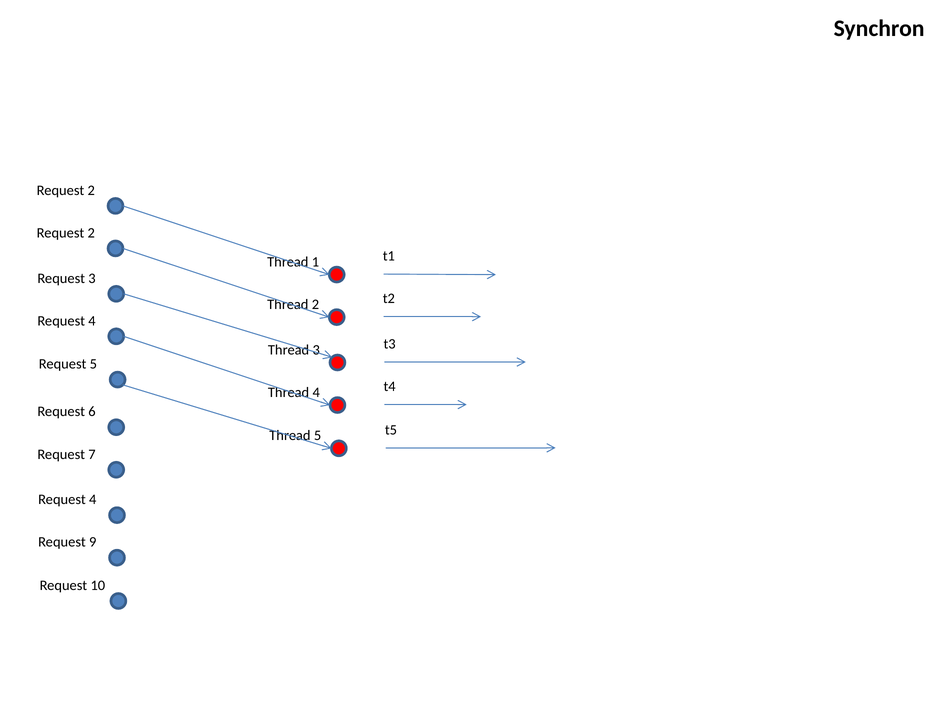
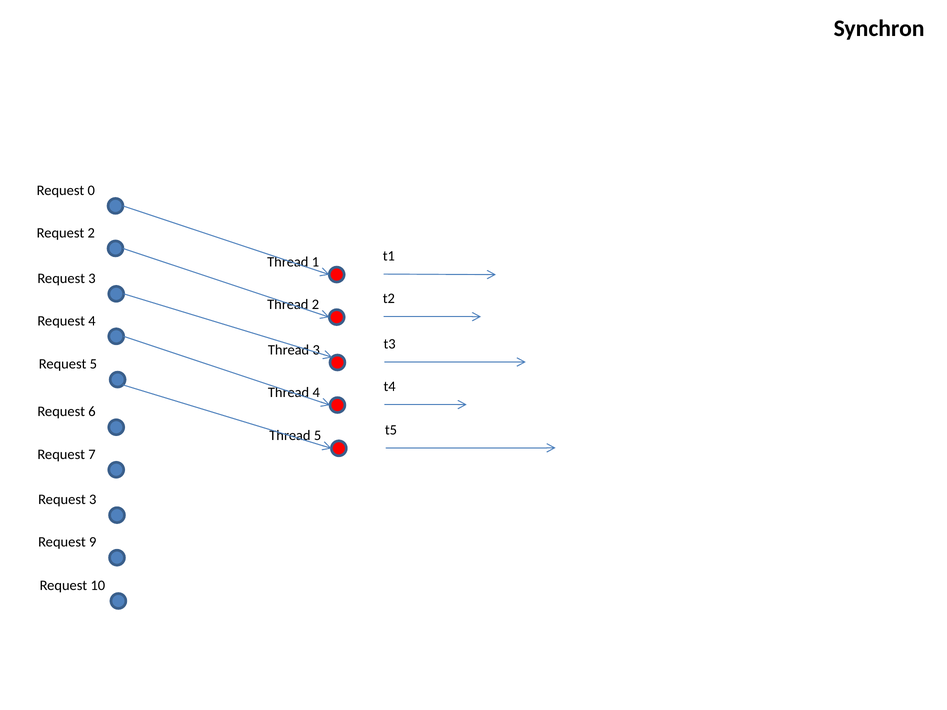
2: 2 -> 0 (91, 190)
4: 4 -> 3 (93, 500)
